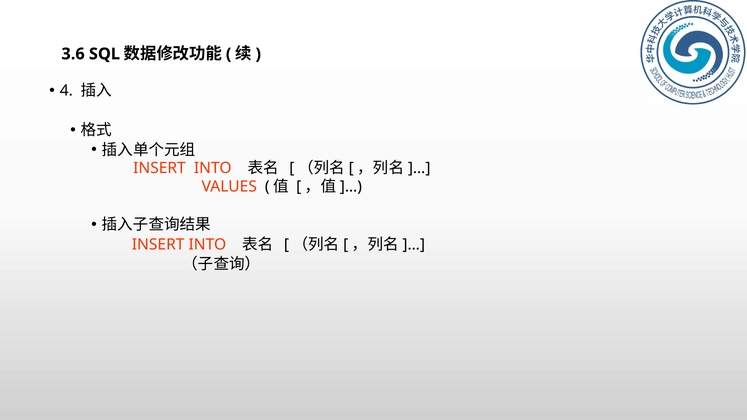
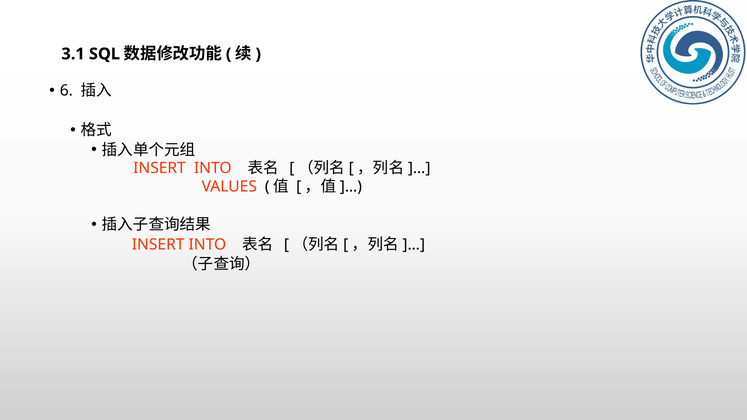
3.6: 3.6 -> 3.1 (73, 54)
4: 4 -> 6 (66, 91)
